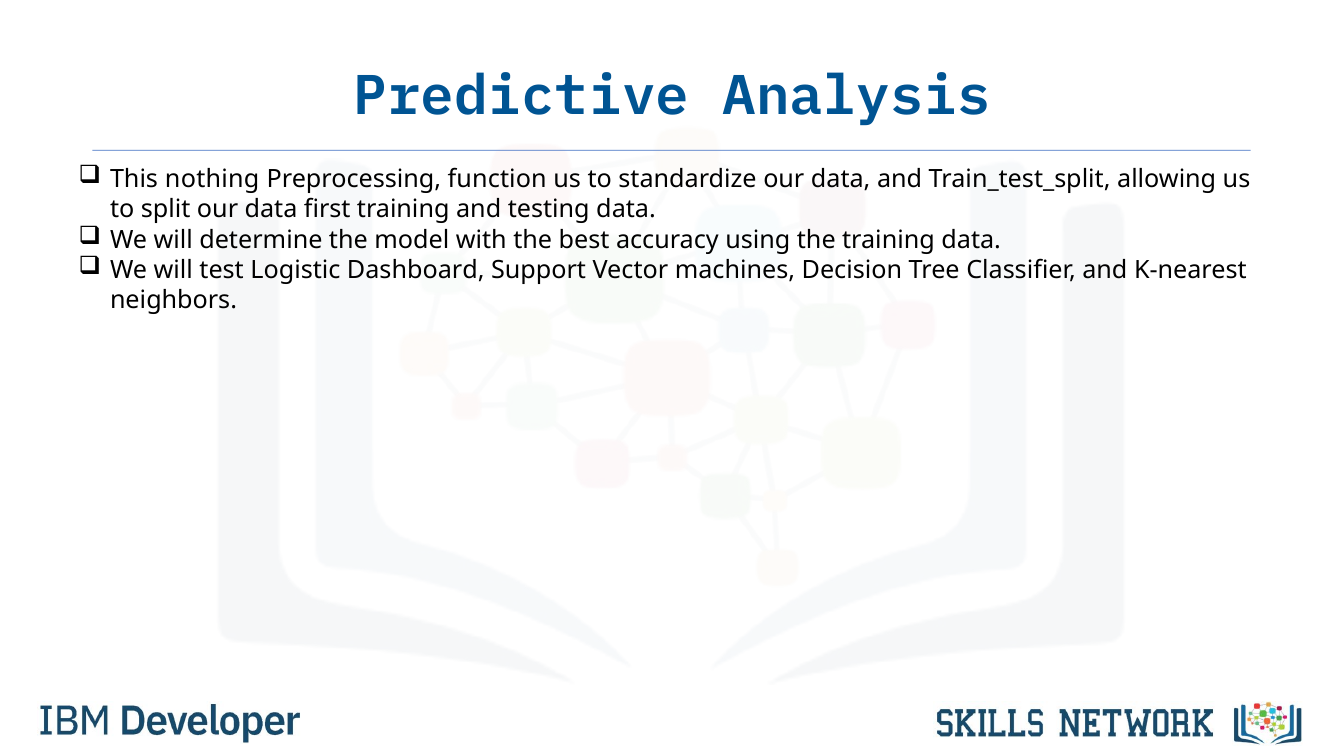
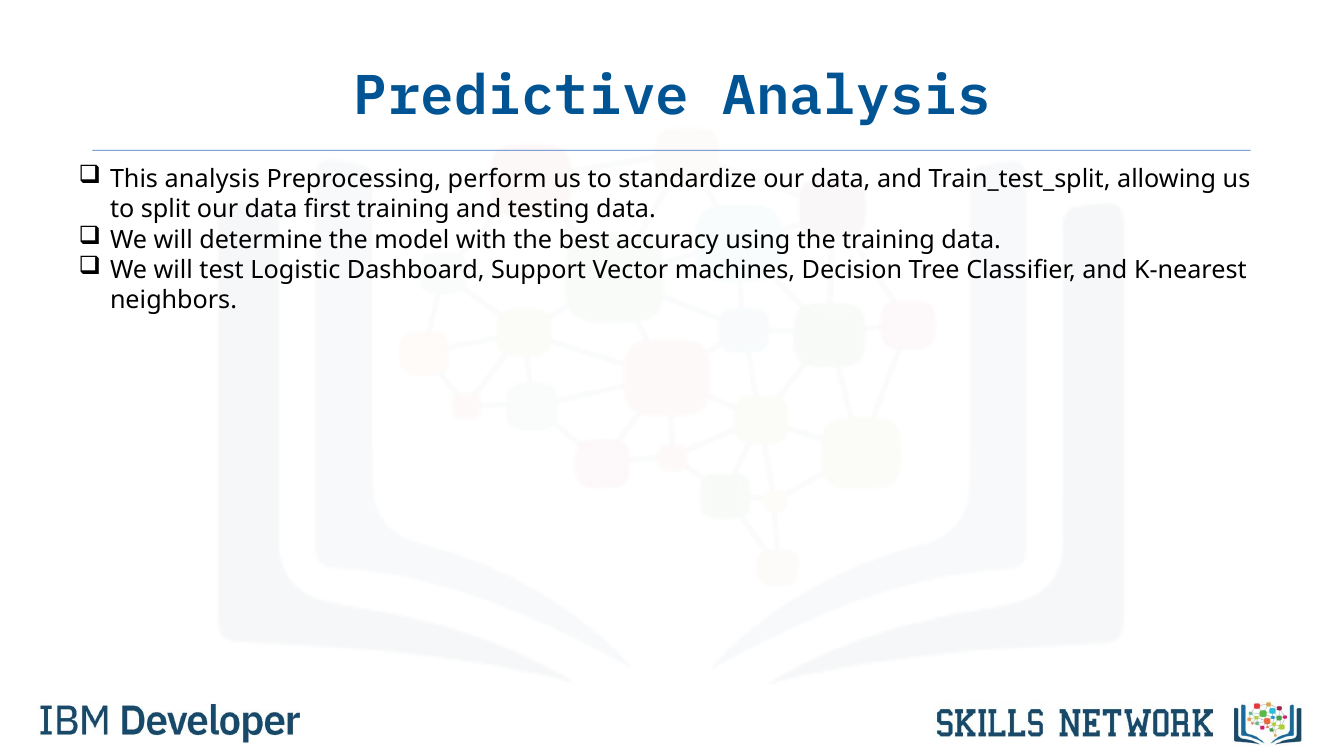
This nothing: nothing -> analysis (212, 180)
function: function -> perform (497, 180)
